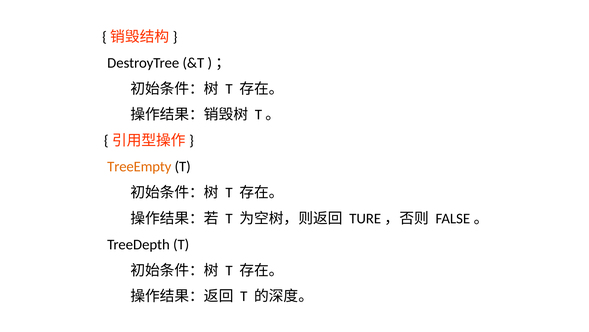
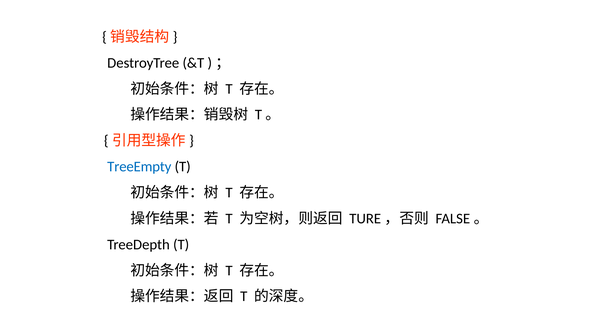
TreeEmpty colour: orange -> blue (139, 166)
